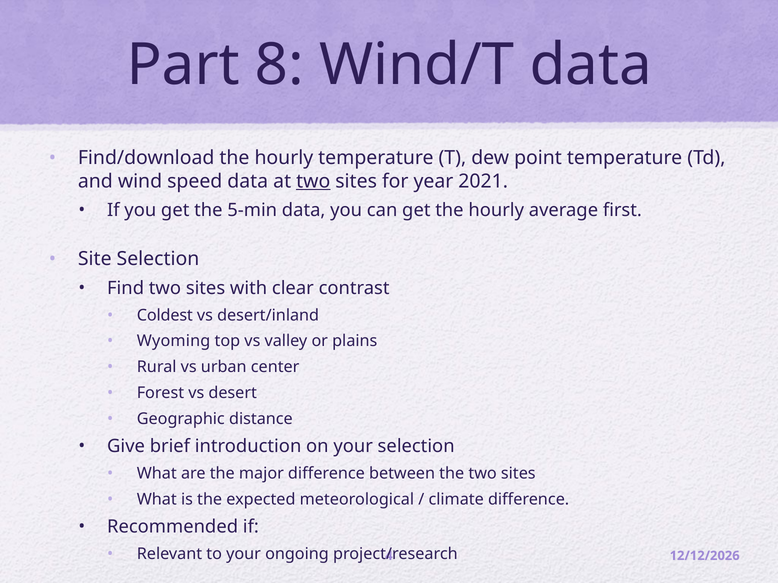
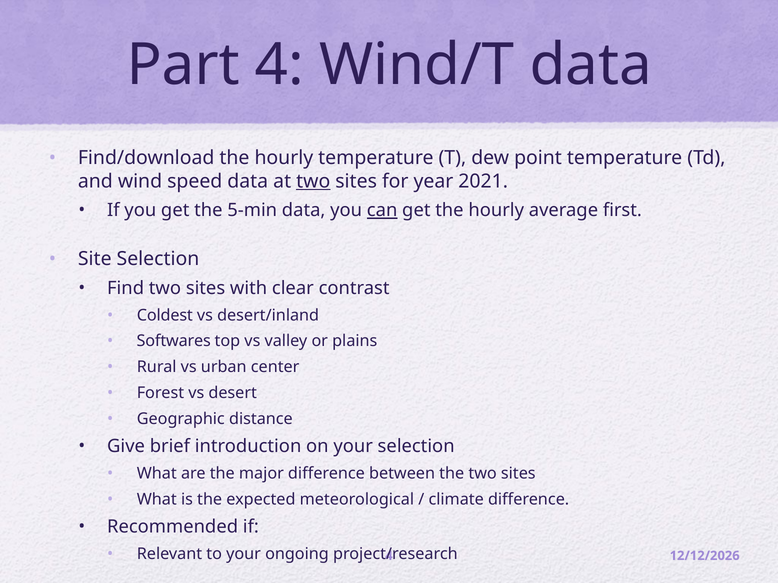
Part 8: 8 -> 4 (279, 65)
can underline: none -> present (382, 211)
Wyoming: Wyoming -> Softwares (174, 341)
